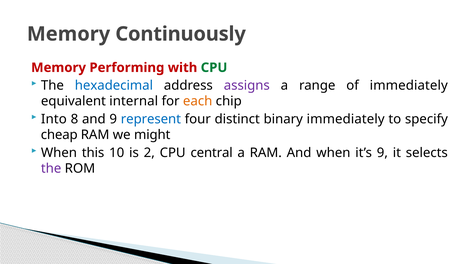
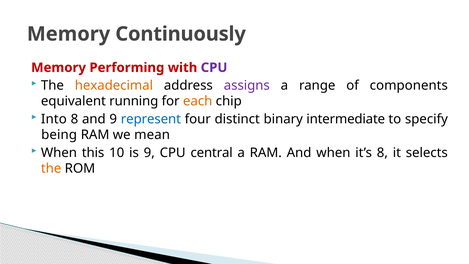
CPU colour: green -> purple (214, 68)
hexadecimal colour: blue -> orange (114, 85)
of immediately: immediately -> components (409, 85)
internal: internal -> running (134, 101)
binary immediately: immediately -> intermediate (346, 119)
cheap: cheap -> being (59, 135)
might: might -> mean (152, 135)
is 2: 2 -> 9 (149, 153)
it’s 9: 9 -> 8 (382, 153)
the colour: purple -> orange (51, 168)
